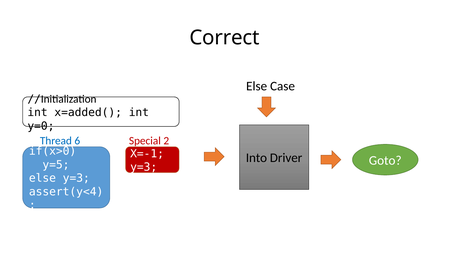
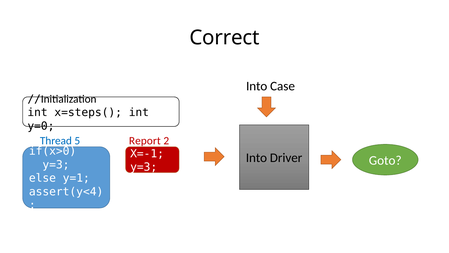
Else: Else -> Into (257, 86)
x=added(: x=added( -> x=steps( (88, 112)
6: 6 -> 5 (77, 140)
Special: Special -> Report (145, 140)
y=5: y=5 -> y=3 (56, 164)
else y=3: y=3 -> y=1 (76, 178)
